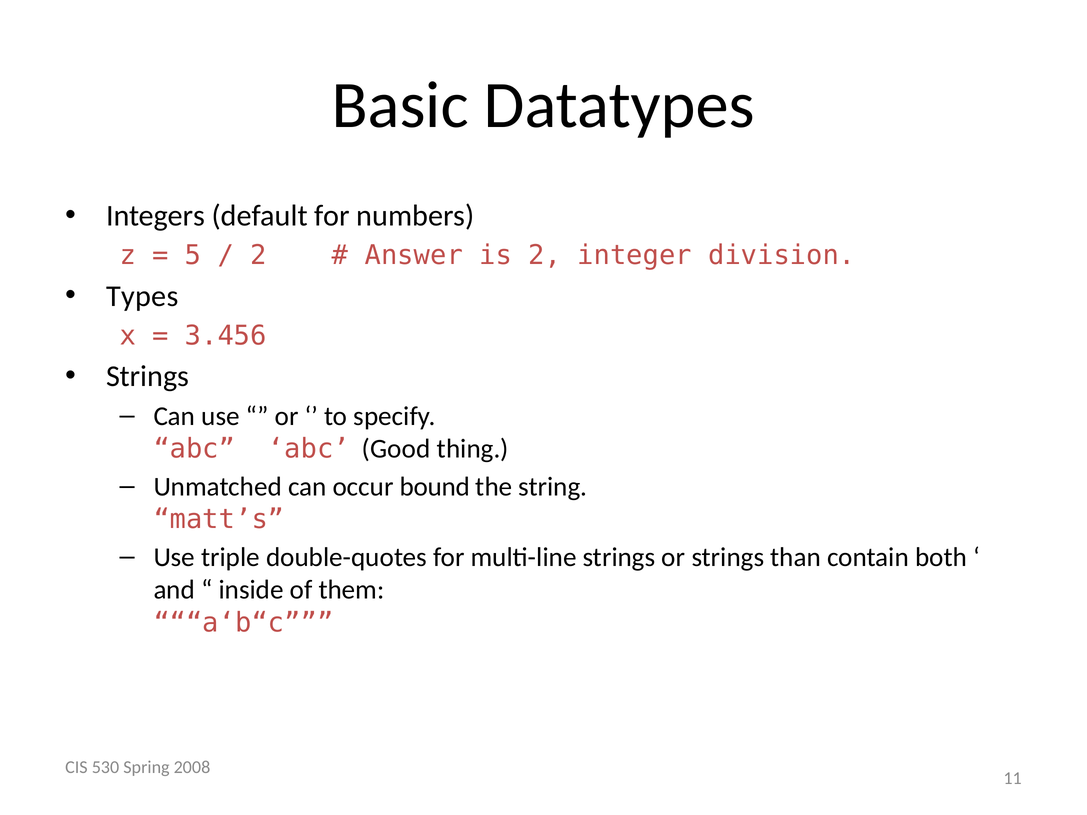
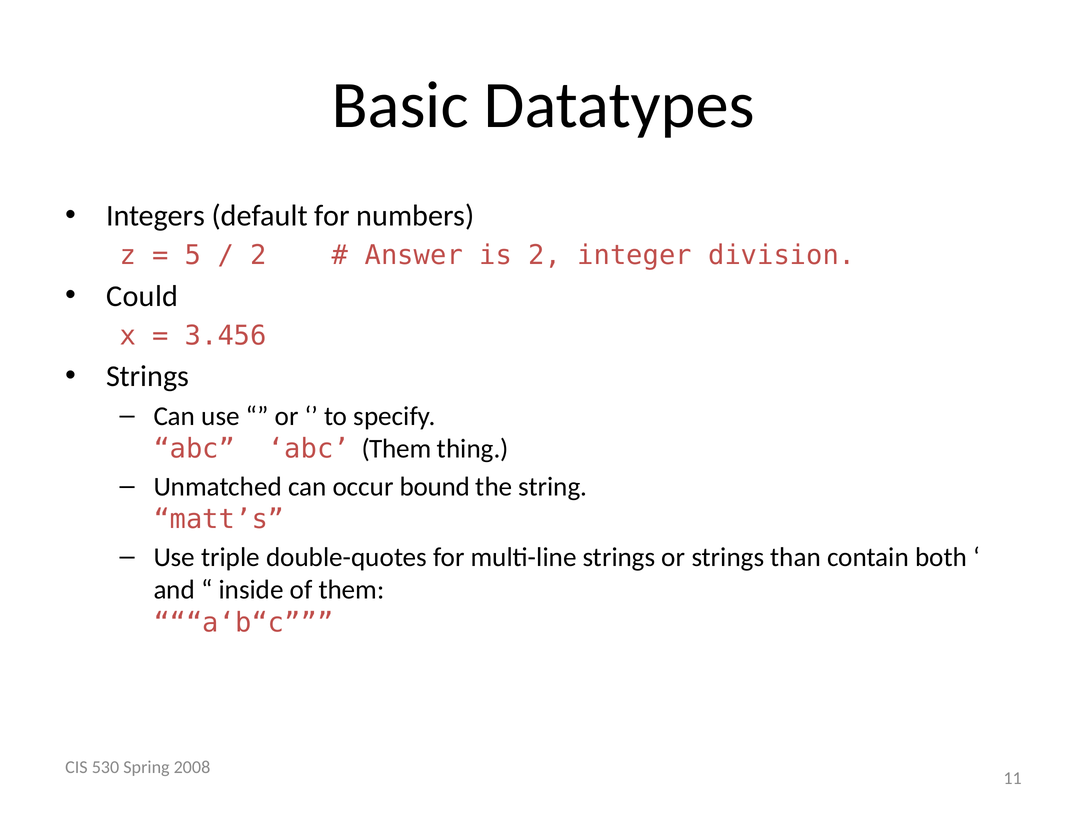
Types: Types -> Could (142, 296)
abc Good: Good -> Them (396, 449)
